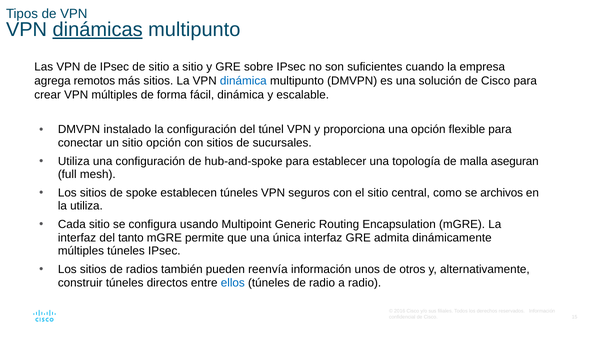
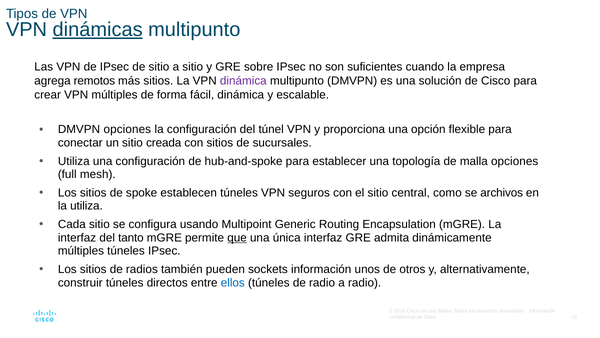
dinámica colour: blue -> purple (243, 81)
DMVPN instalado: instalado -> opciones (127, 129)
sitio opción: opción -> creada (164, 143)
malla aseguran: aseguran -> opciones (515, 161)
que underline: none -> present (237, 237)
reenvía: reenvía -> sockets (268, 269)
